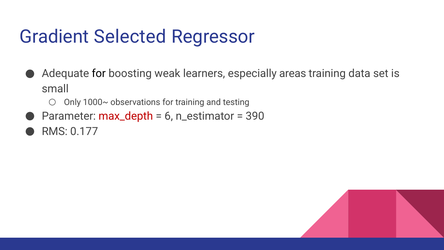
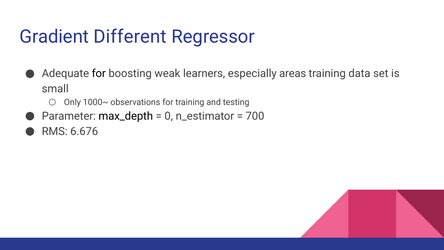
Selected: Selected -> Different (130, 37)
max_depth colour: red -> black (126, 116)
6: 6 -> 0 (169, 116)
390: 390 -> 700 (255, 116)
0.177: 0.177 -> 6.676 (84, 131)
